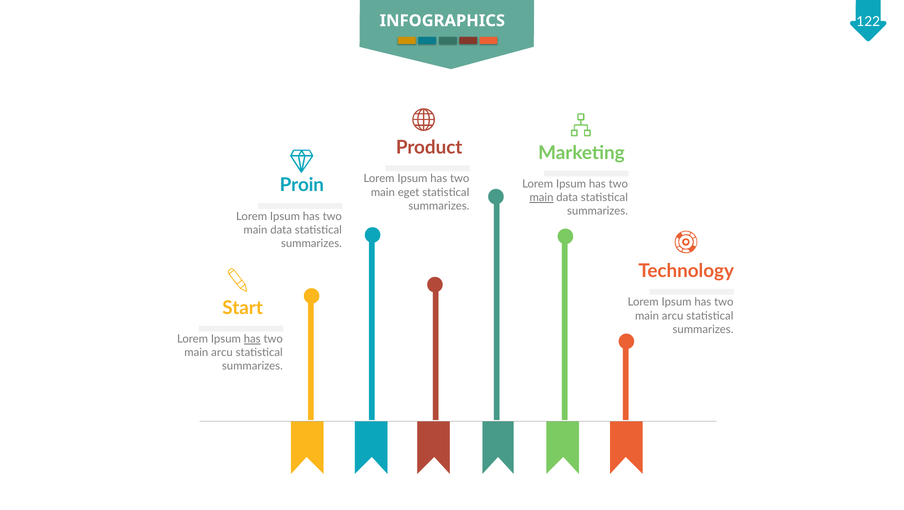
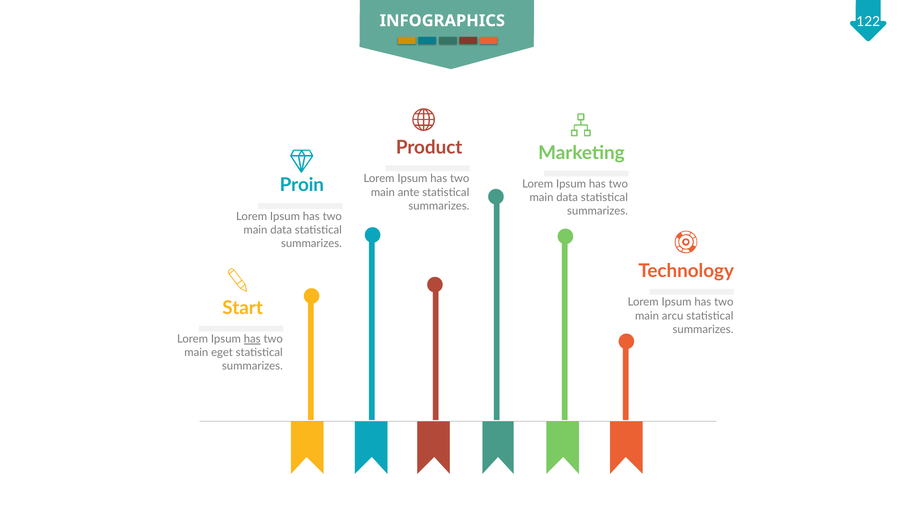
eget: eget -> ante (409, 192)
main underline: present -> none (541, 197)
arcu: arcu -> eget (222, 352)
